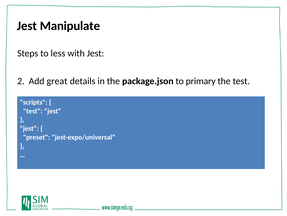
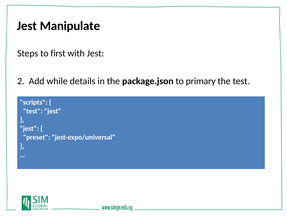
less: less -> first (58, 53)
great: great -> while (57, 81)
